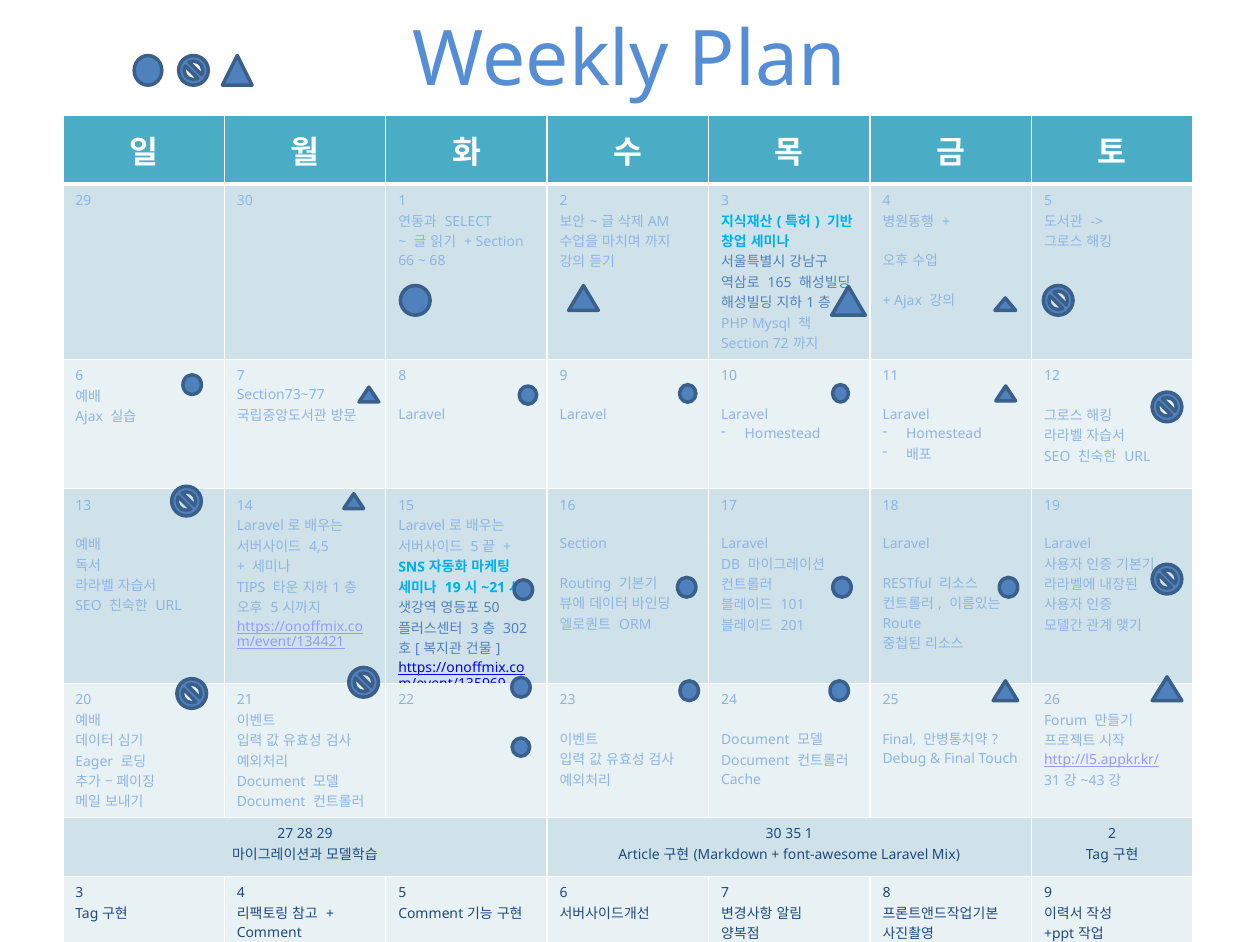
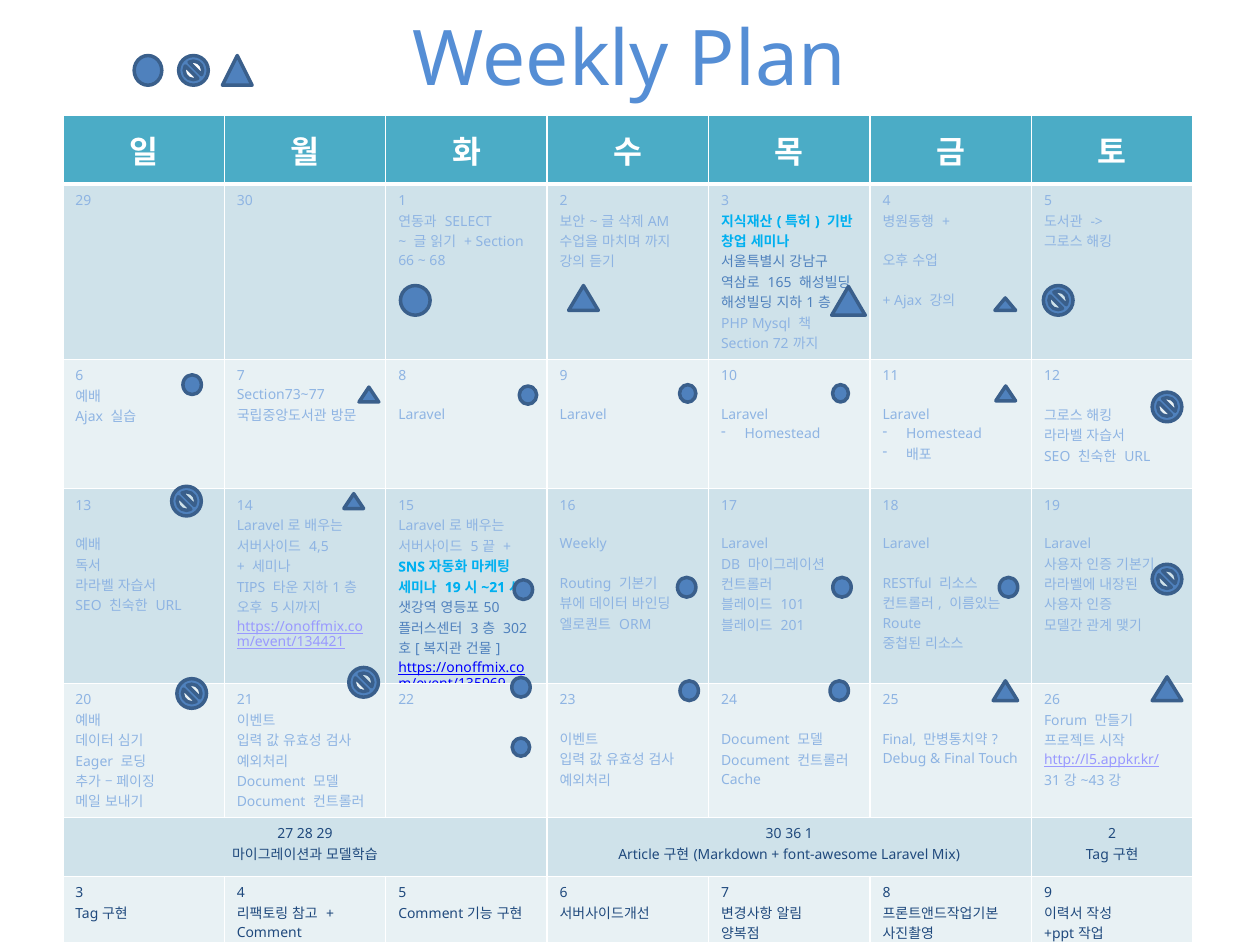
Section: Section -> Weekly (583, 544)
35: 35 -> 36 (793, 834)
